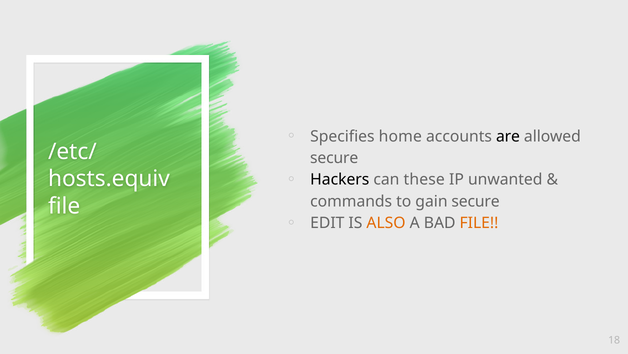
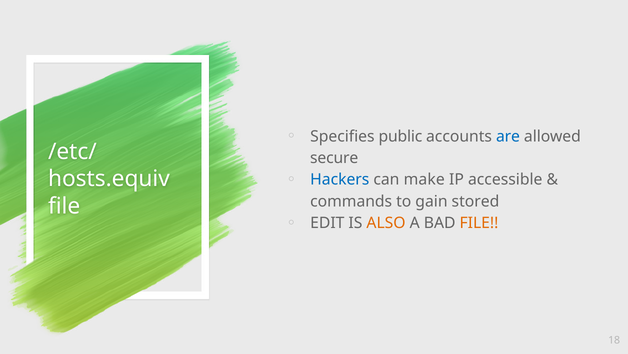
home: home -> public (400, 136)
are colour: black -> blue (508, 136)
Hackers colour: black -> blue (340, 179)
these: these -> make (424, 179)
unwanted: unwanted -> accessible (505, 179)
gain secure: secure -> stored (475, 201)
